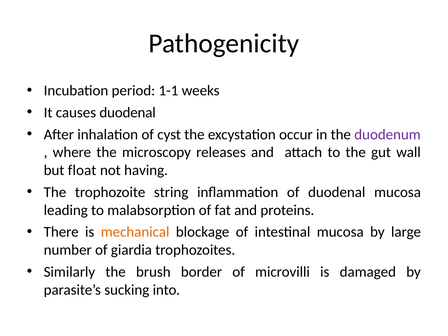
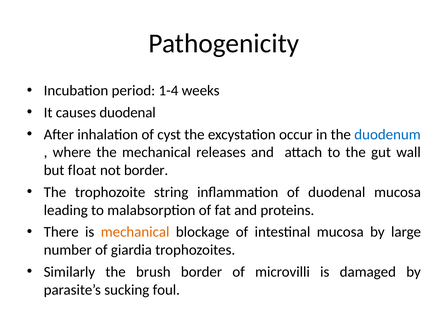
1-1: 1-1 -> 1-4 (168, 91)
duodenum colour: purple -> blue (388, 134)
the microscopy: microscopy -> mechanical (156, 152)
not having: having -> border (146, 170)
into: into -> foul (166, 290)
